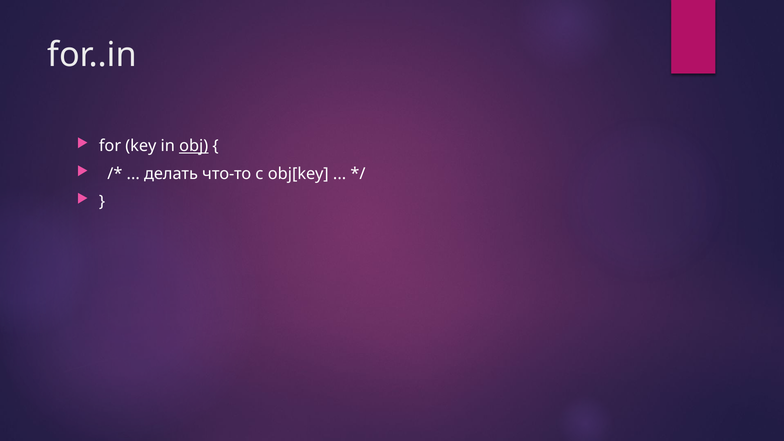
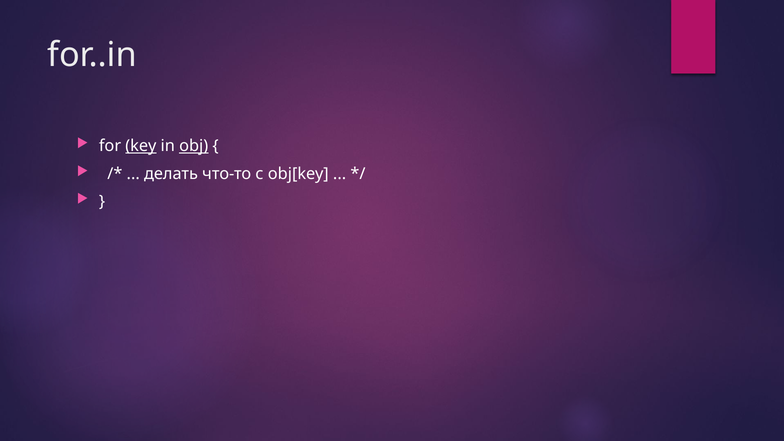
key underline: none -> present (141, 146)
